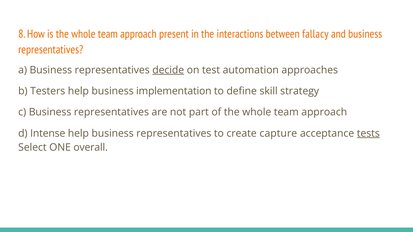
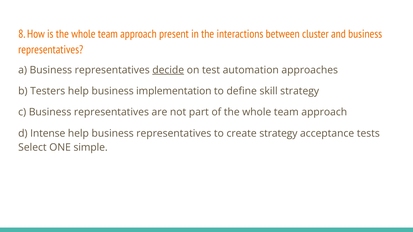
fallacy: fallacy -> cluster (315, 34)
create capture: capture -> strategy (278, 133)
tests underline: present -> none (368, 133)
overall: overall -> simple (91, 148)
